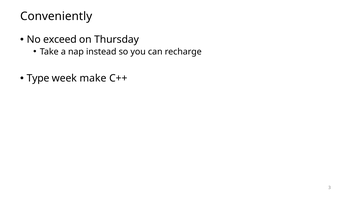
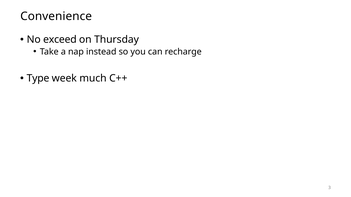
Conveniently: Conveniently -> Convenience (56, 16)
make: make -> much (93, 78)
